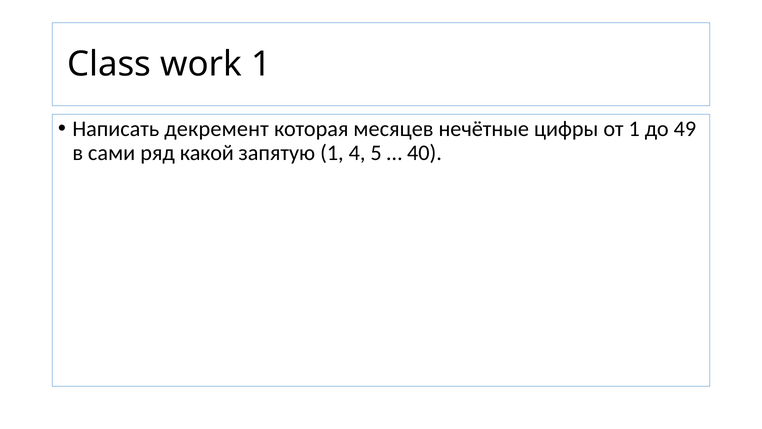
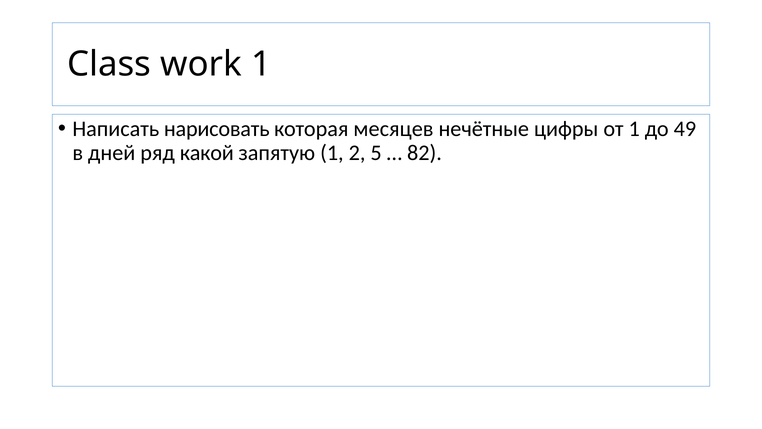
декремент: декремент -> нарисовать (217, 129)
сами: сами -> дней (112, 153)
4: 4 -> 2 (357, 153)
40: 40 -> 82 (424, 153)
